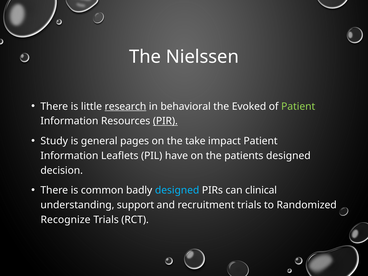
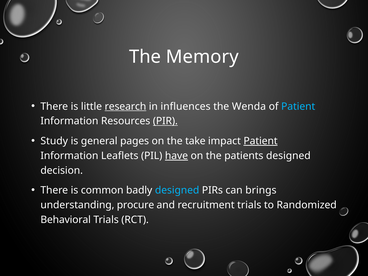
Nielssen: Nielssen -> Memory (202, 57)
behavioral: behavioral -> influences (186, 106)
Evoked: Evoked -> Wenda (249, 106)
Patient colour: light green -> light blue (298, 106)
Patient underline: none -> present (261, 141)
have underline: none -> present (176, 156)
clinical: clinical -> brings (261, 190)
support: support -> procure (136, 205)
Recognize: Recognize -> Behavioral (66, 220)
